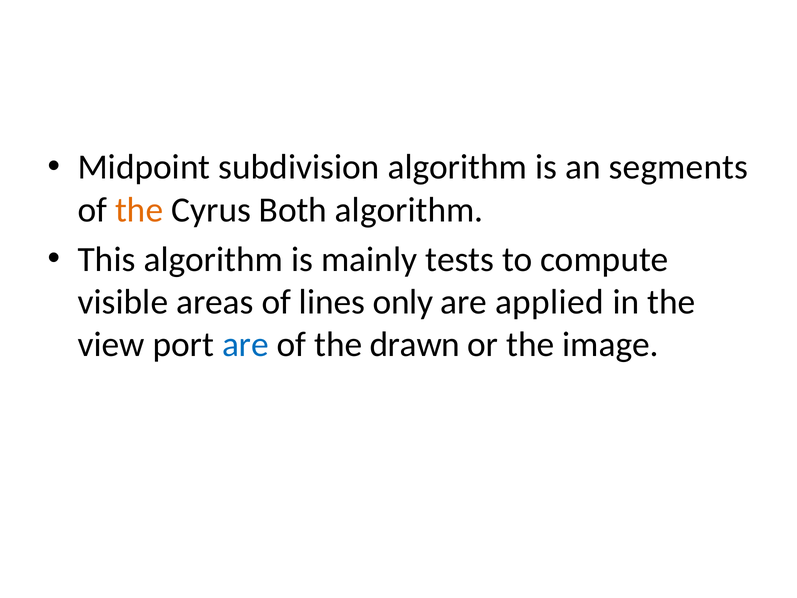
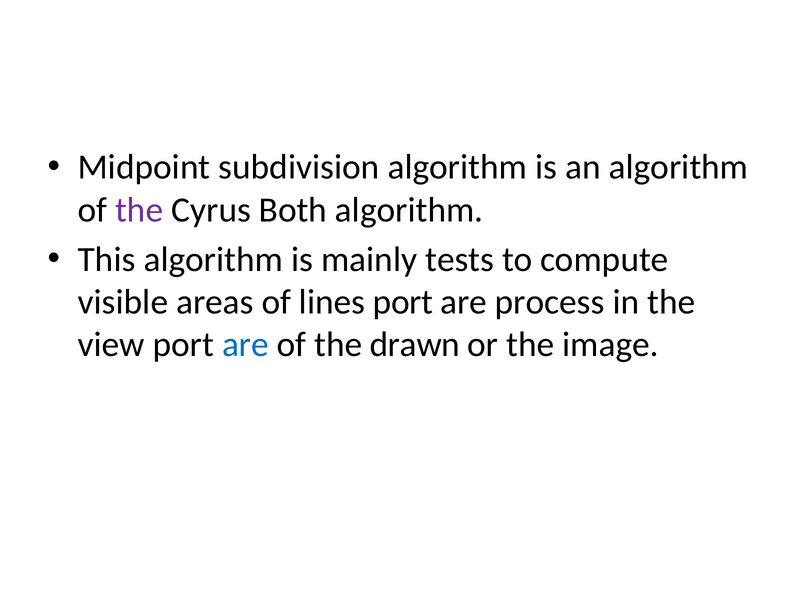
an segments: segments -> algorithm (679, 167)
the colour: orange -> purple (139, 210)
lines only: only -> port (403, 302)
applied: applied -> process (550, 302)
